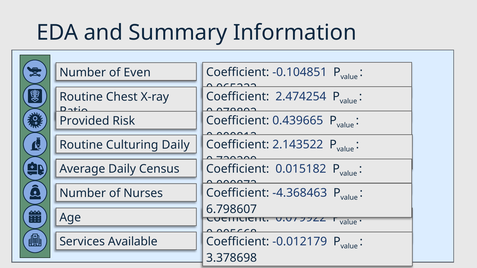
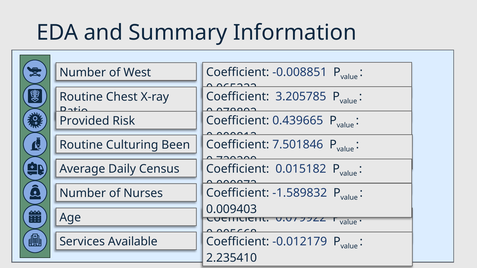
-0.104851: -0.104851 -> -0.008851 (300, 72)
Even: Even -> West (137, 72)
2.474254: 2.474254 -> 3.205785 (301, 97)
2.143522: 2.143522 -> 7.501846 (298, 145)
Culturing Daily: Daily -> Been (176, 145)
-4.368463: -4.368463 -> -1.589832 (300, 193)
6.798607: 6.798607 -> 0.009403 (232, 209)
3.378698: 3.378698 -> 2.235410 (232, 258)
